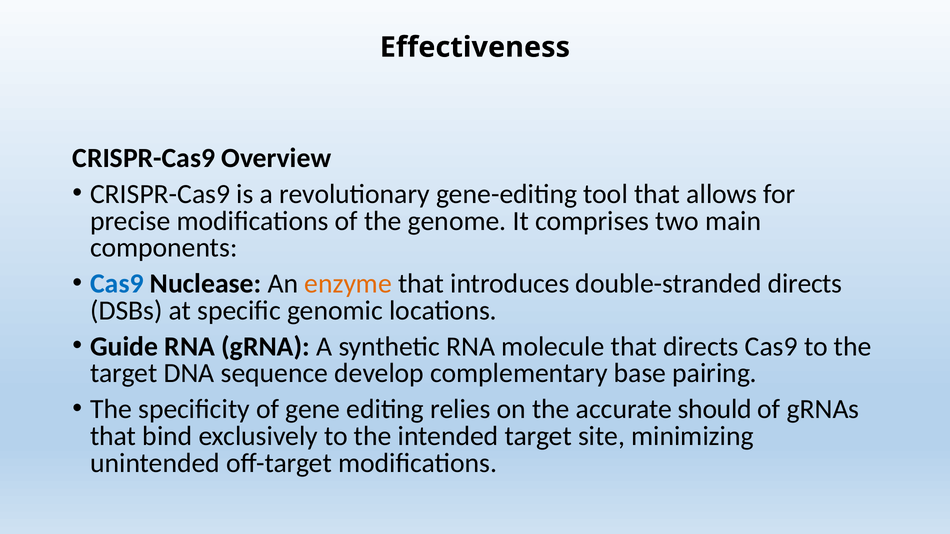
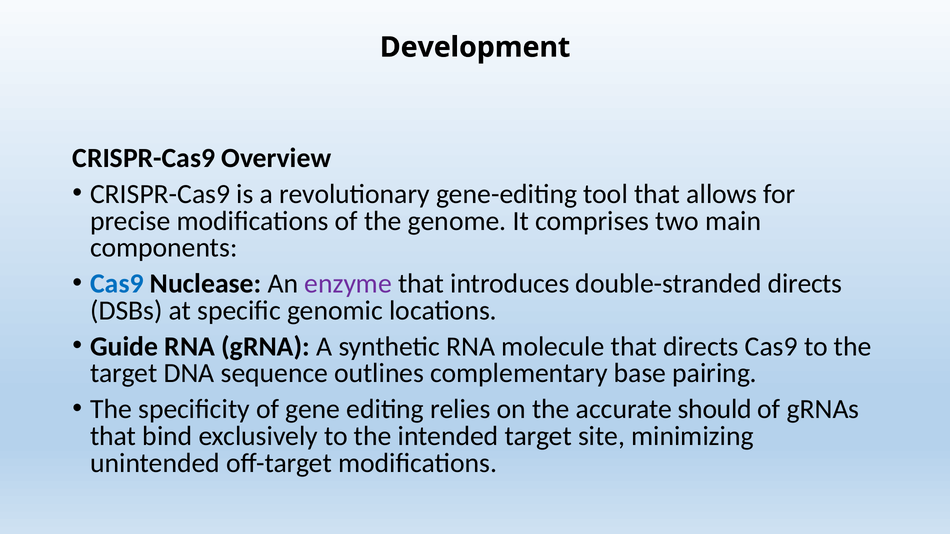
Effectiveness: Effectiveness -> Development (475, 47)
enzyme colour: orange -> purple (348, 284)
develop: develop -> outlines (379, 374)
